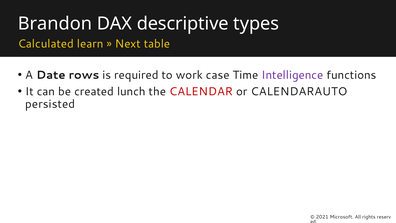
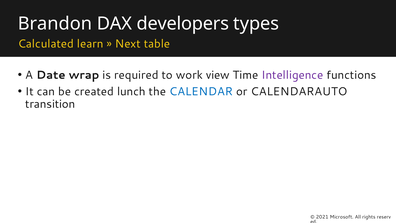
descriptive: descriptive -> developers (183, 24)
rows: rows -> wrap (84, 75)
case: case -> view (218, 75)
CALENDAR colour: red -> blue (201, 91)
persisted: persisted -> transition (50, 104)
